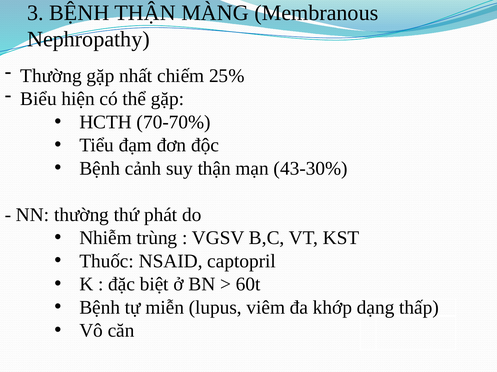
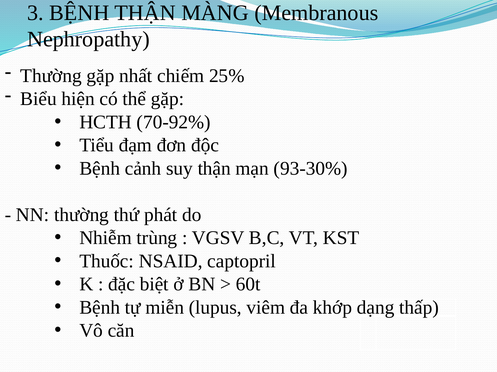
70-70%: 70-70% -> 70-92% (174, 122)
43-30%: 43-30% -> 93-30% (311, 169)
